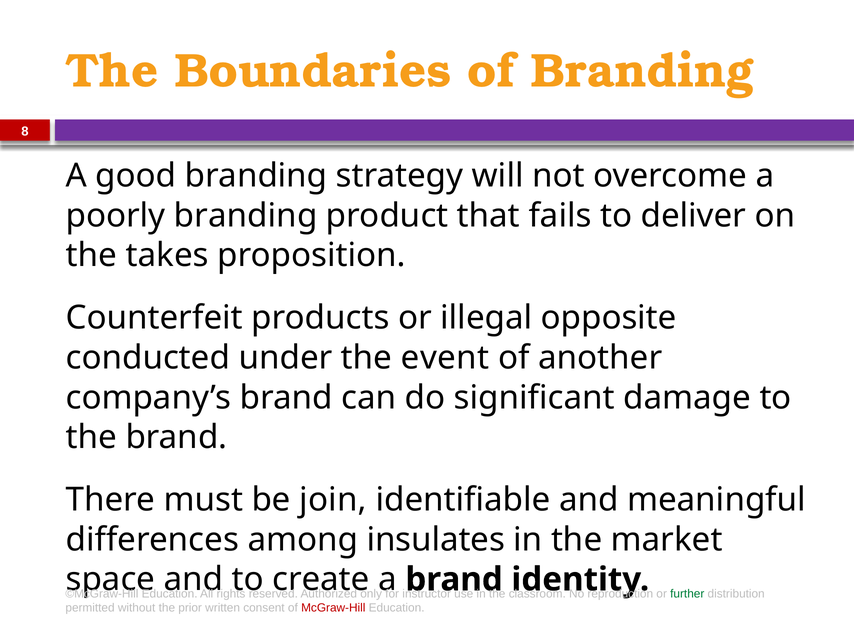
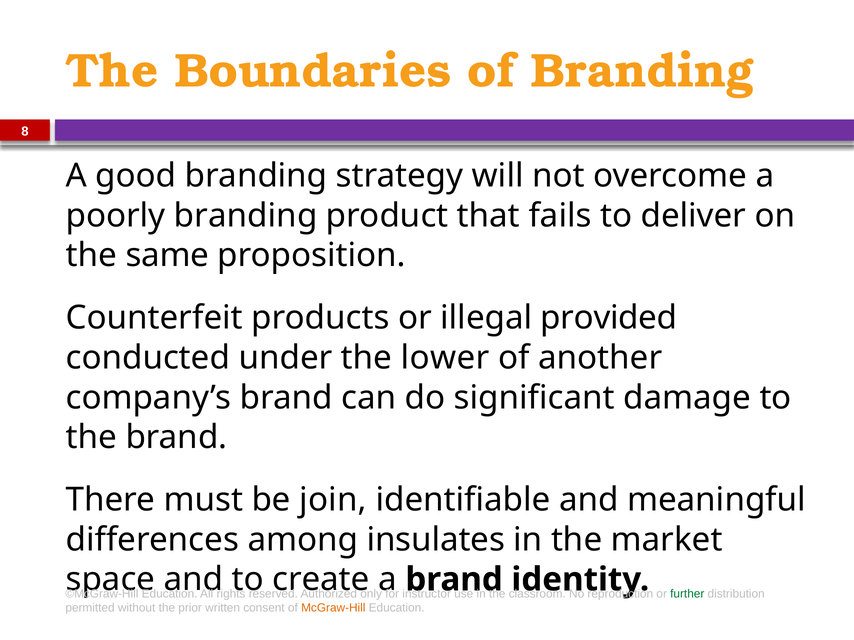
takes: takes -> same (167, 256)
opposite: opposite -> provided (609, 318)
event: event -> lower (445, 358)
McGraw-Hill colour: red -> orange (333, 609)
